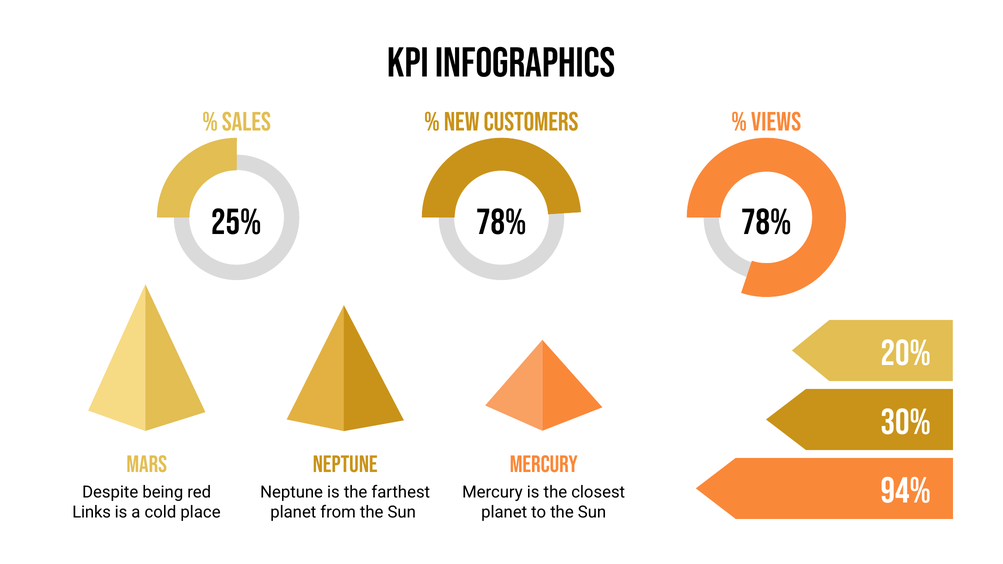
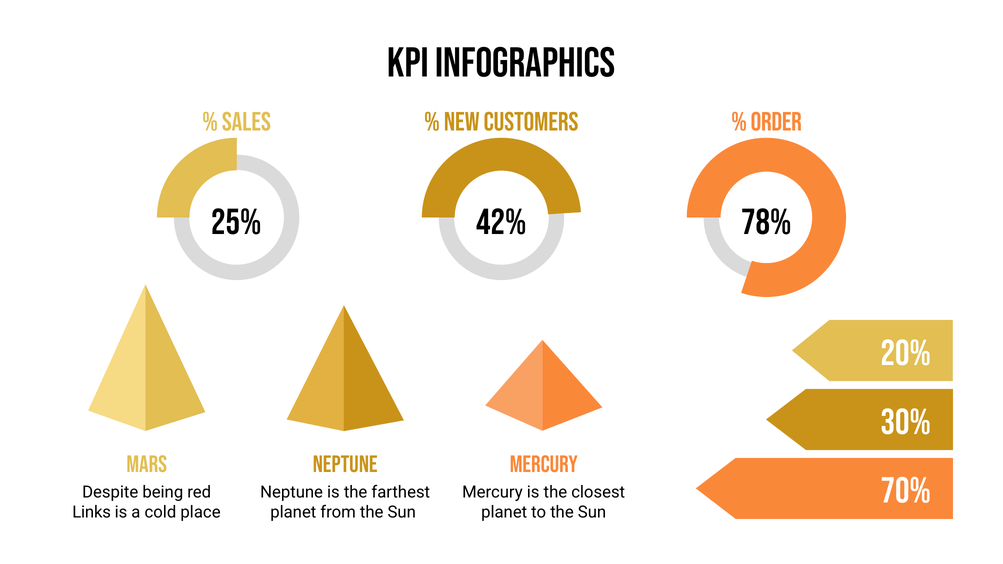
VIEWS: VIEWS -> ORDER (776, 122)
78%: 78% -> 42% (501, 222)
94%: 94% -> 70% (906, 491)
